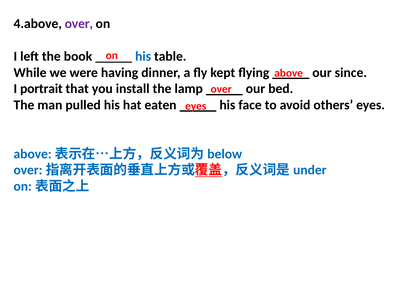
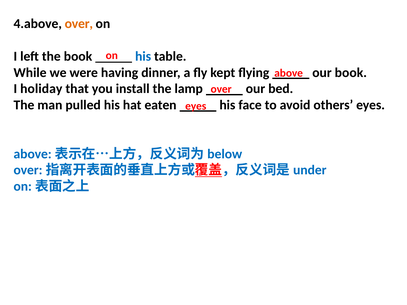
over colour: purple -> orange (79, 24)
our since: since -> book (351, 73)
portrait: portrait -> holiday (41, 89)
